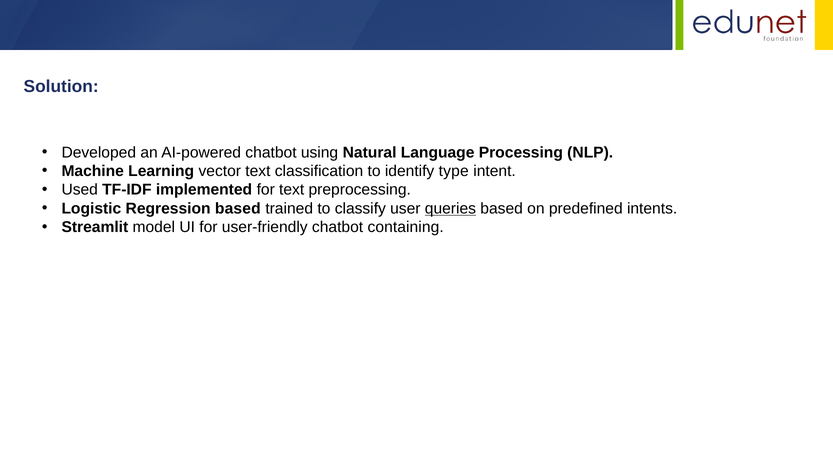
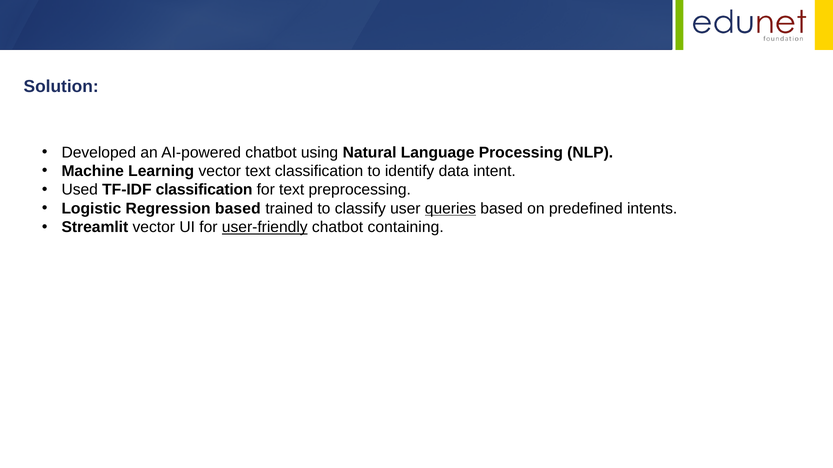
type: type -> data (454, 171)
TF-IDF implemented: implemented -> classification (204, 190)
Streamlit model: model -> vector (154, 228)
user-friendly underline: none -> present (265, 228)
